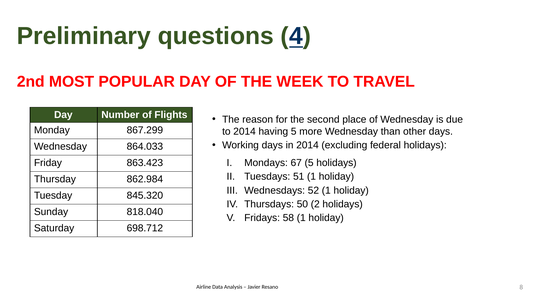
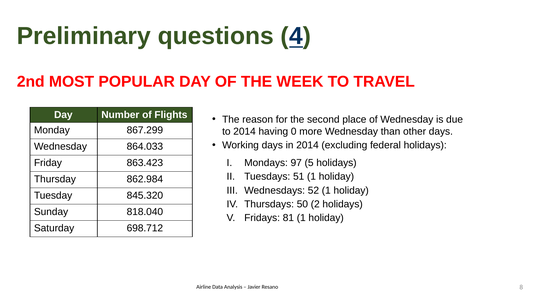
having 5: 5 -> 0 (294, 131)
67: 67 -> 97 (296, 163)
58: 58 -> 81 (288, 218)
